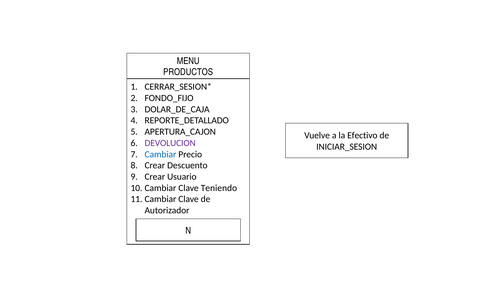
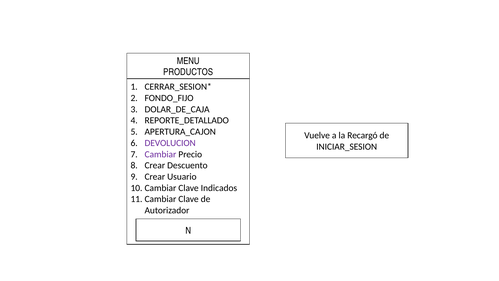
Efectivo: Efectivo -> Recargó (362, 135)
Cambiar colour: blue -> purple (160, 154)
Teniendo: Teniendo -> Indicados (219, 188)
